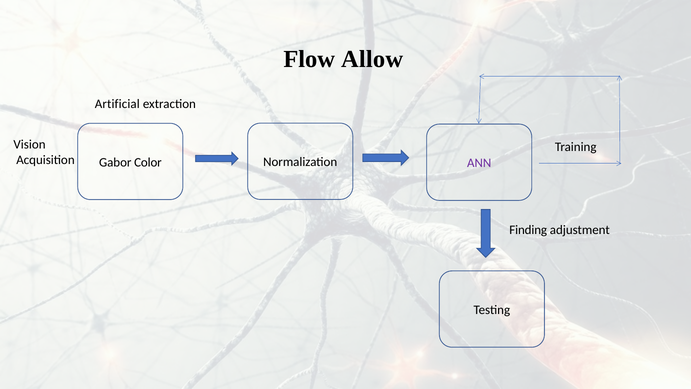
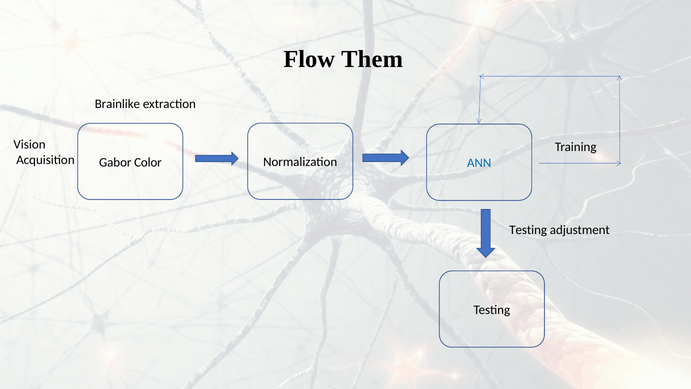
Allow: Allow -> Them (372, 59)
Artificial: Artificial -> Brainlike (117, 104)
ANN colour: purple -> blue (479, 163)
Finding: Finding -> Testing (528, 230)
